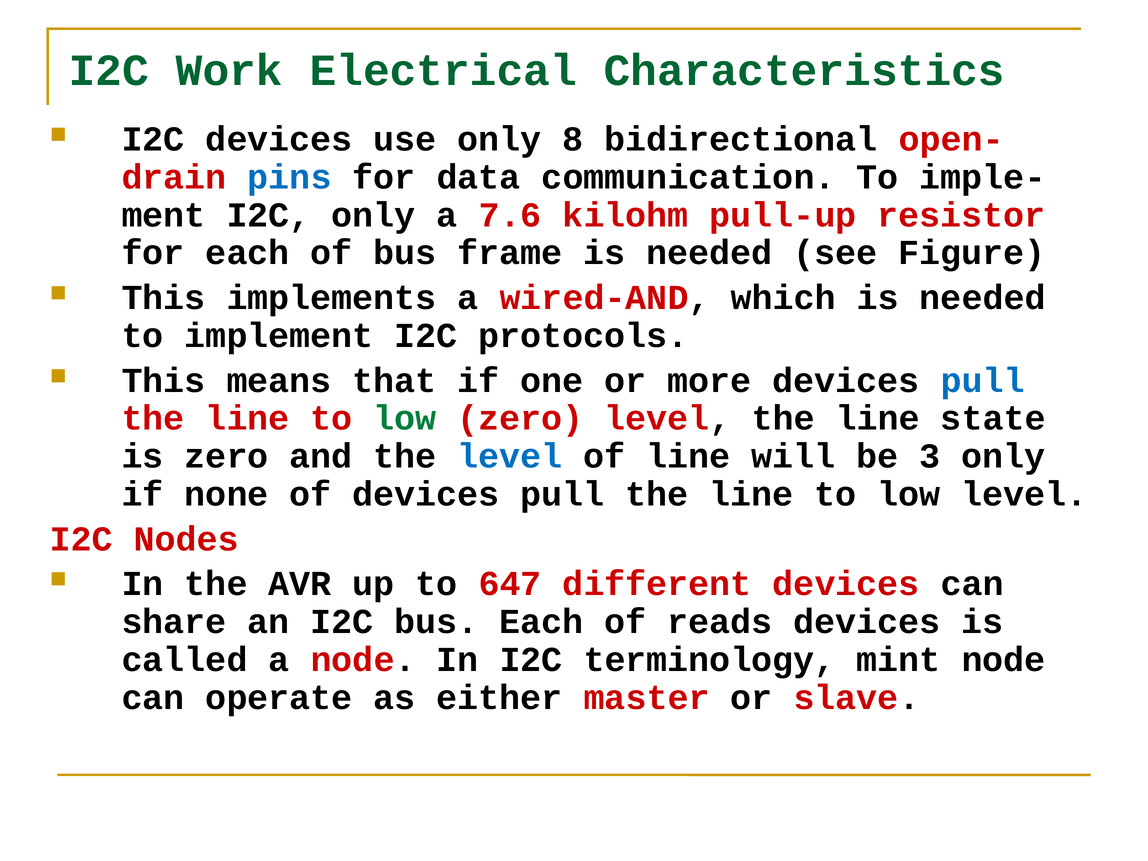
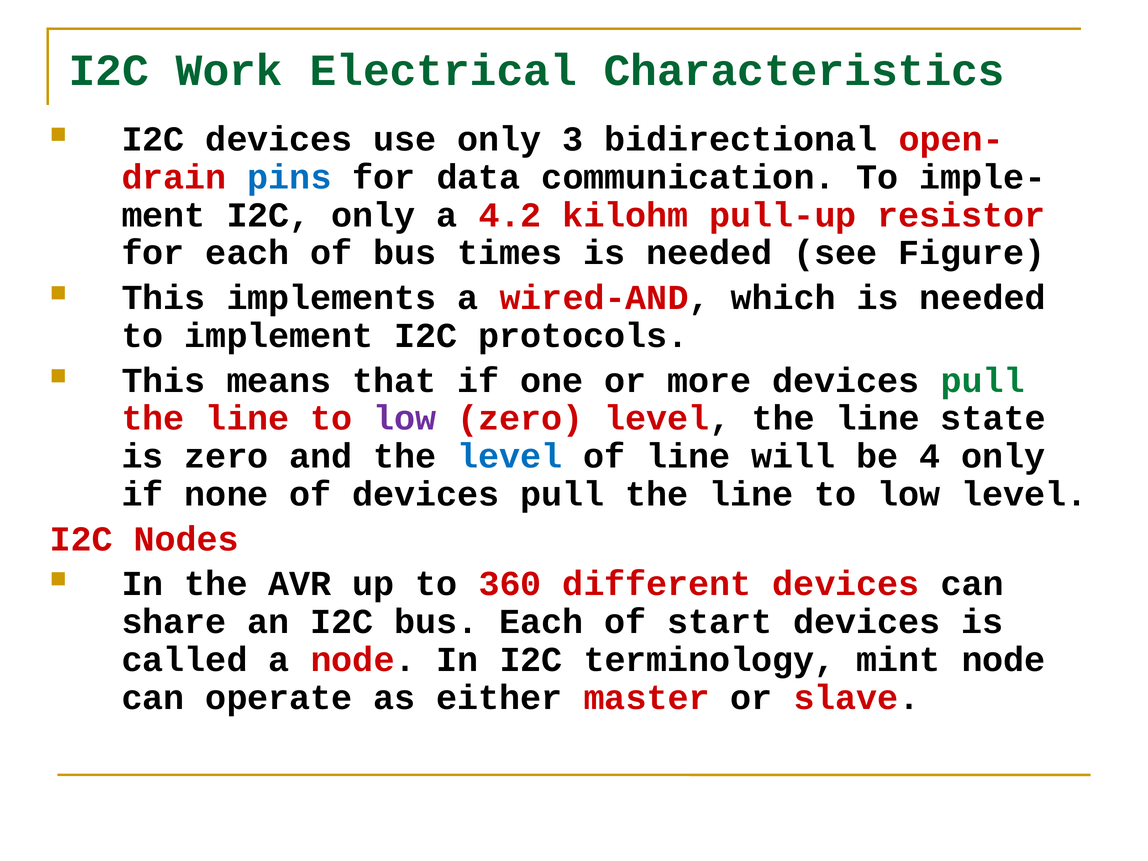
8: 8 -> 3 (573, 139)
7.6: 7.6 -> 4.2 (510, 215)
frame: frame -> times (510, 253)
pull colour: blue -> green (983, 381)
low colour: green -> purple (405, 418)
3: 3 -> 4 (930, 456)
647: 647 -> 360 (510, 584)
reads: reads -> start (720, 622)
